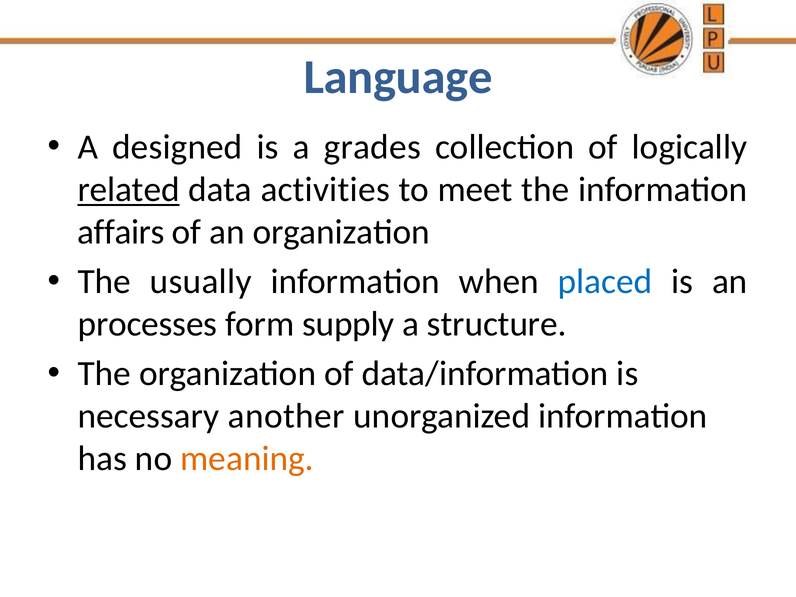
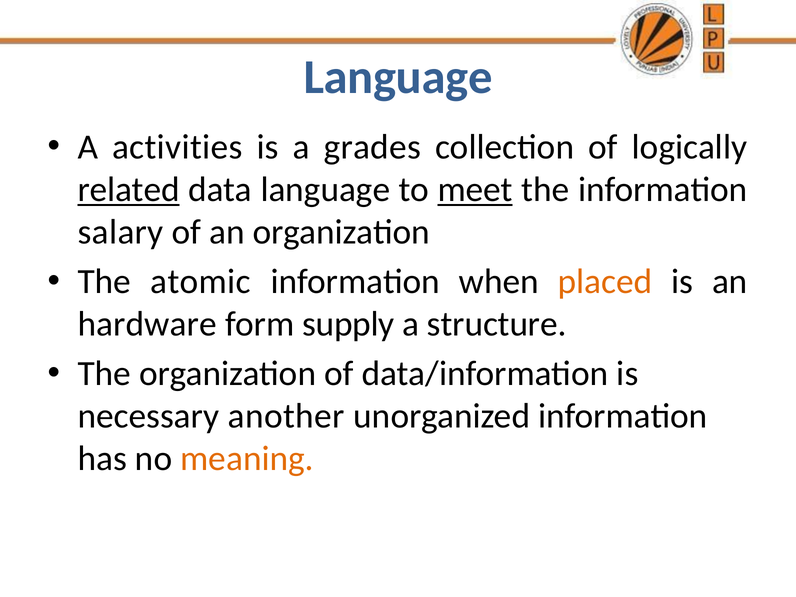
designed: designed -> activities (177, 147)
data activities: activities -> language (325, 190)
meet underline: none -> present (475, 190)
affairs: affairs -> salary (121, 232)
usually: usually -> atomic (201, 282)
placed colour: blue -> orange (605, 282)
processes: processes -> hardware (147, 324)
